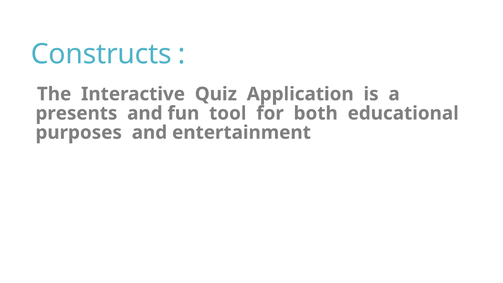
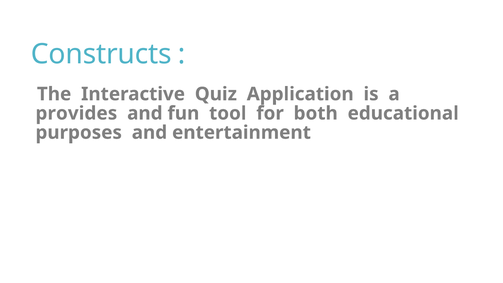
presents: presents -> provides (76, 113)
